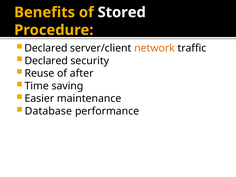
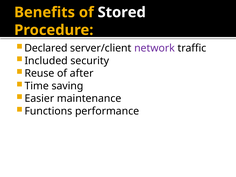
network colour: orange -> purple (155, 48)
Declared: Declared -> Included (46, 61)
Database: Database -> Functions (48, 111)
